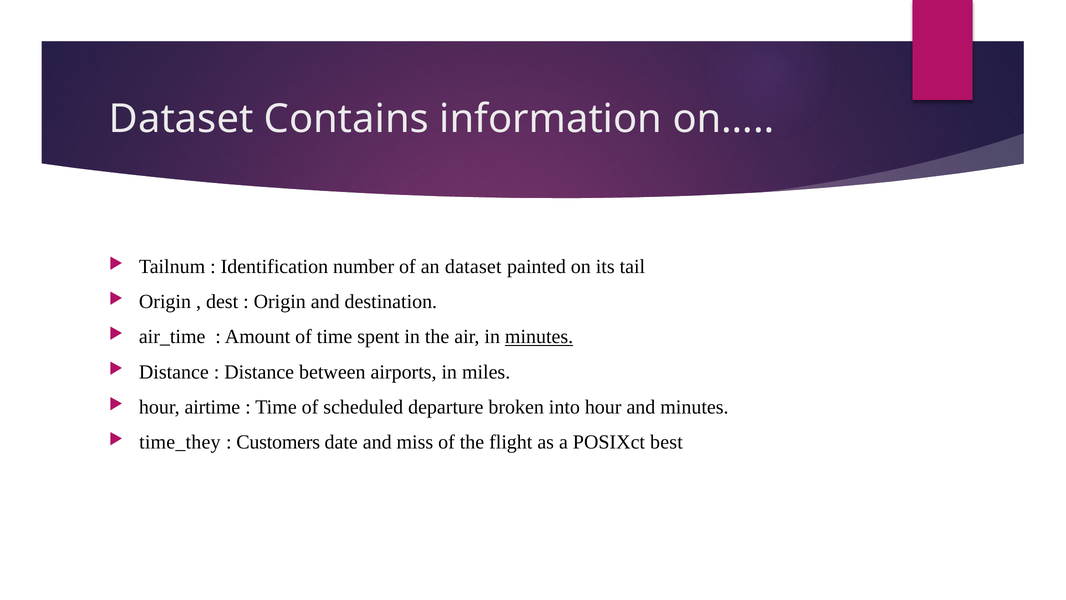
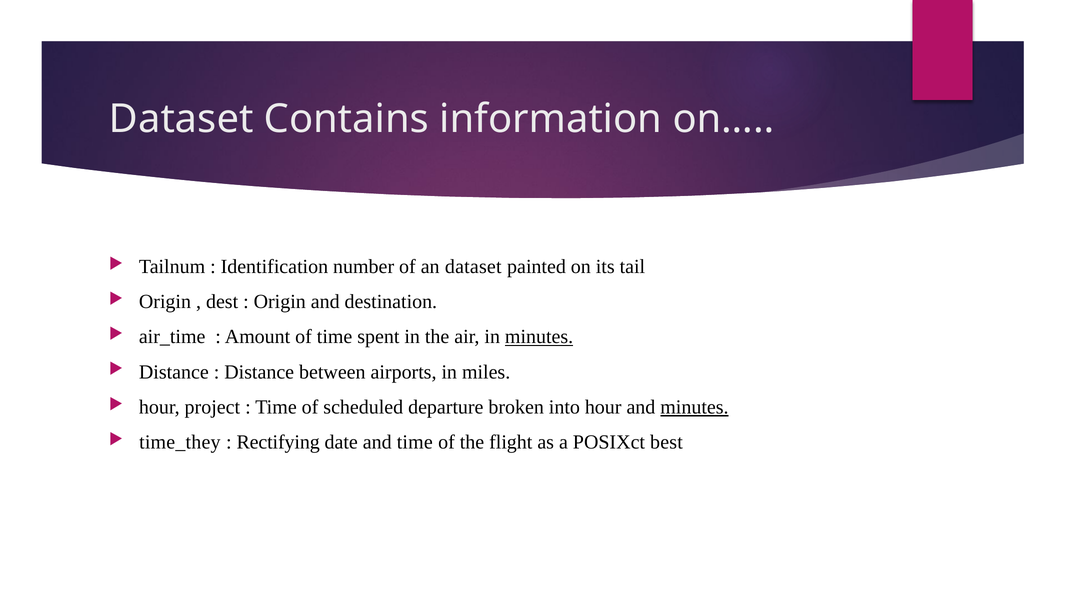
airtime: airtime -> project (212, 407)
minutes underline: none -> present (694, 407)
Customers: Customers -> Rectifying (278, 442)
and miss: miss -> time (415, 442)
